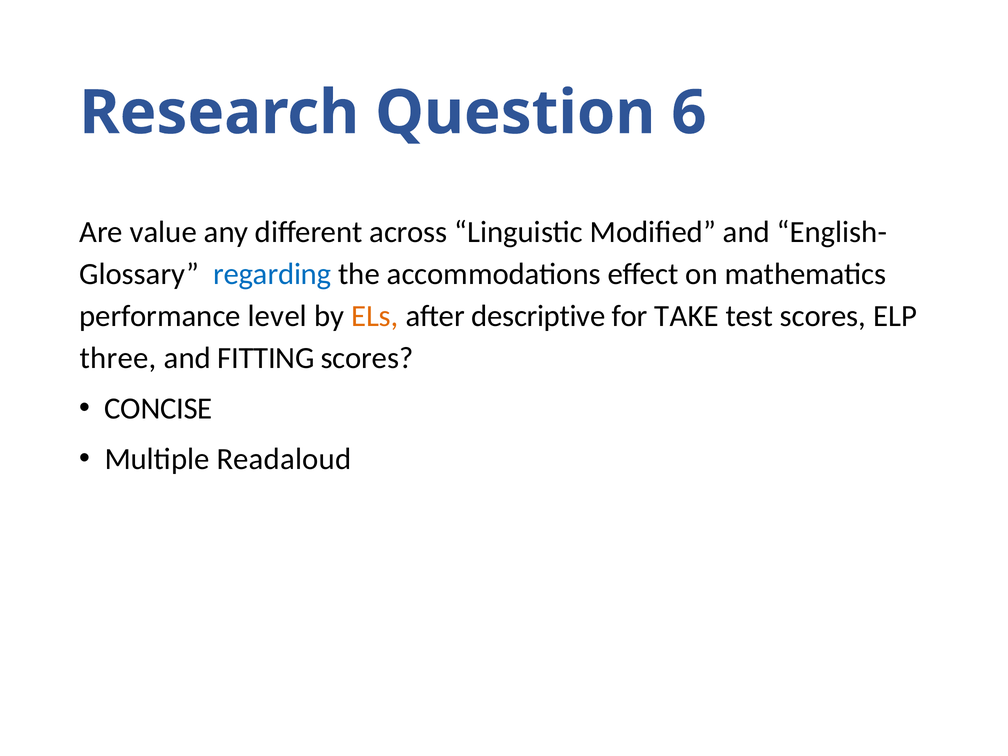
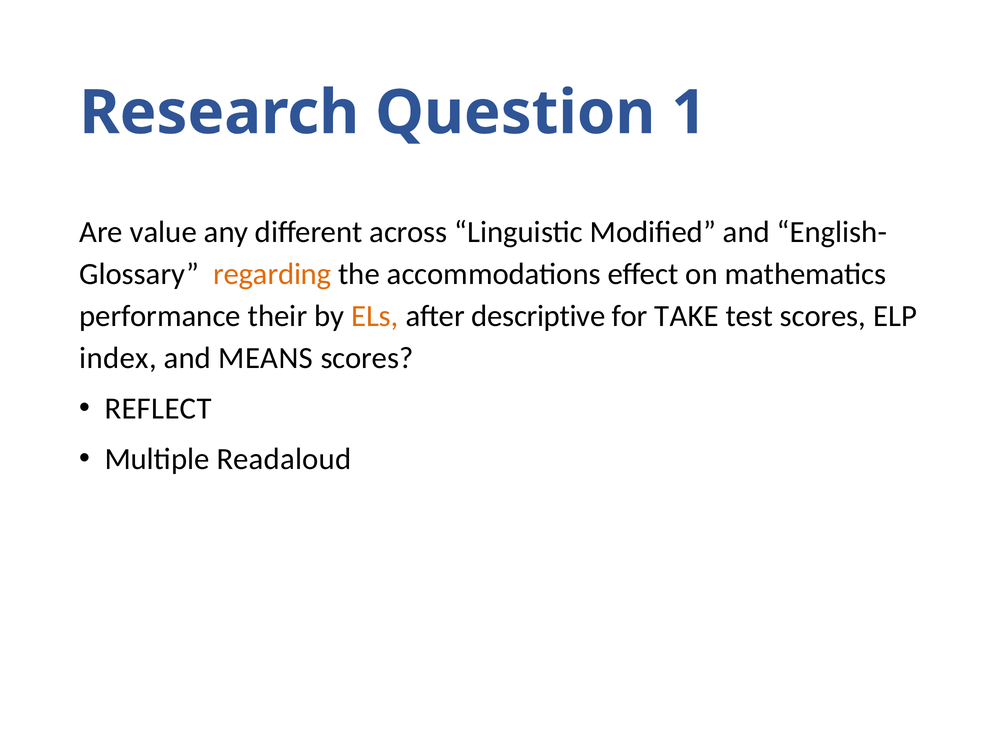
6: 6 -> 1 (689, 113)
regarding colour: blue -> orange (272, 274)
level: level -> their (277, 316)
three: three -> index (118, 358)
FITTING: FITTING -> MEANS (266, 358)
CONCISE: CONCISE -> REFLECT (158, 409)
